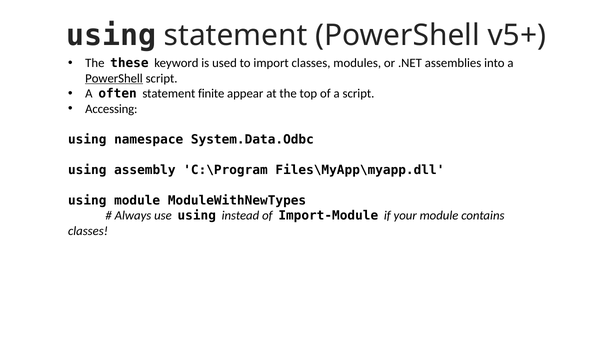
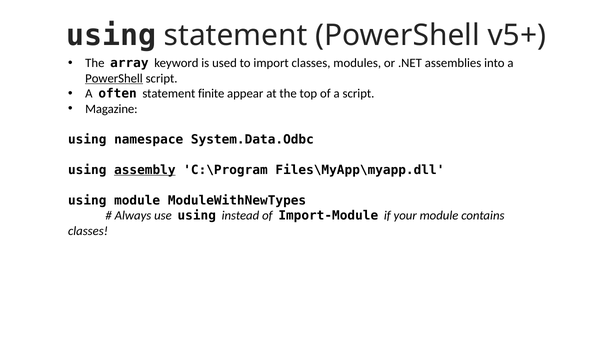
these: these -> array (129, 63)
Accessing: Accessing -> Magazine (111, 109)
assembly underline: none -> present (145, 170)
